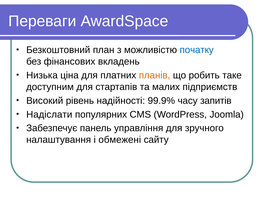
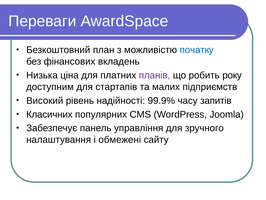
планів colour: orange -> purple (155, 75)
таке: таке -> року (232, 75)
Надіслати: Надіслати -> Класичних (49, 114)
